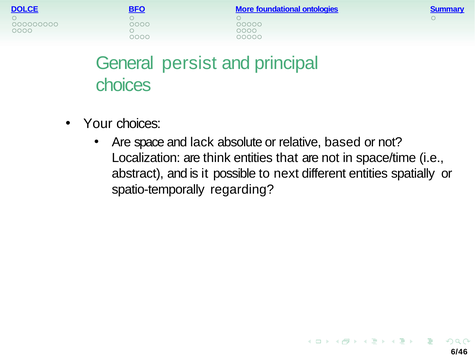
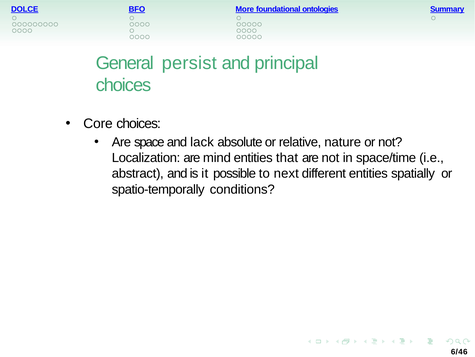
Your: Your -> Core (98, 124)
based: based -> nature (343, 142)
think: think -> mind (217, 158)
regarding: regarding -> conditions (242, 189)
